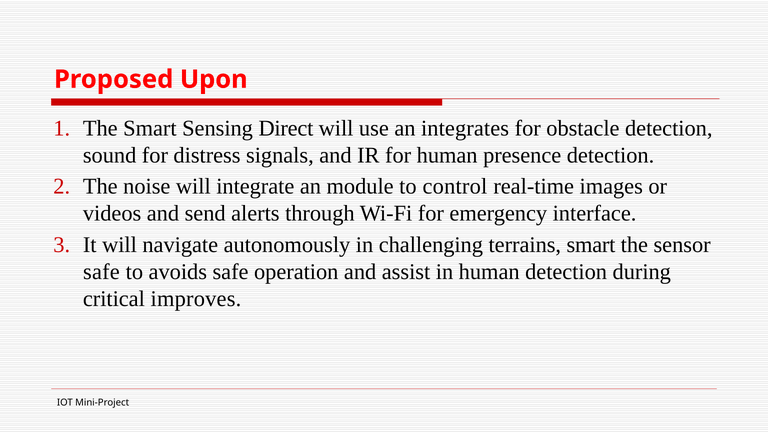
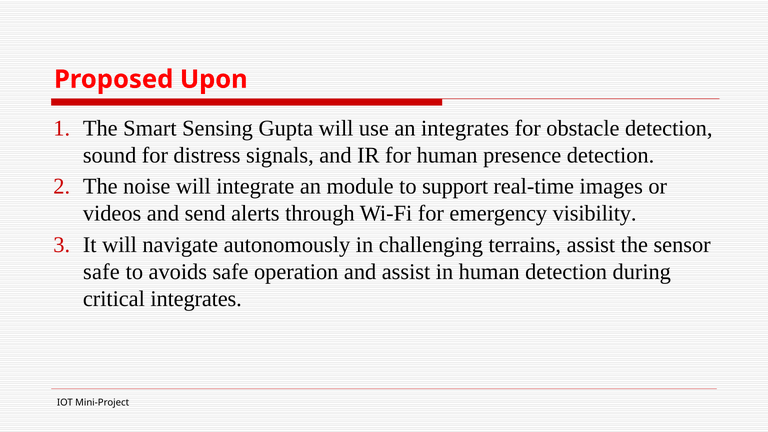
Direct: Direct -> Gupta (286, 128)
control: control -> support (455, 187)
interface: interface -> visibility (595, 213)
terrains smart: smart -> assist (591, 245)
critical improves: improves -> integrates (196, 299)
